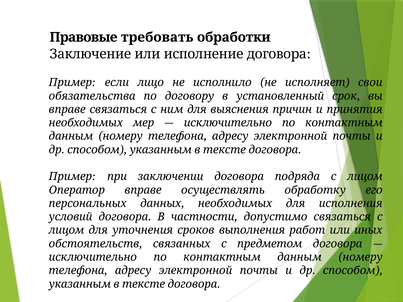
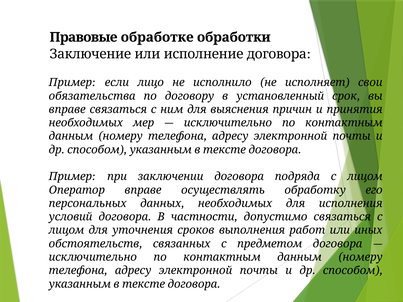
требовать: требовать -> обработке (157, 37)
